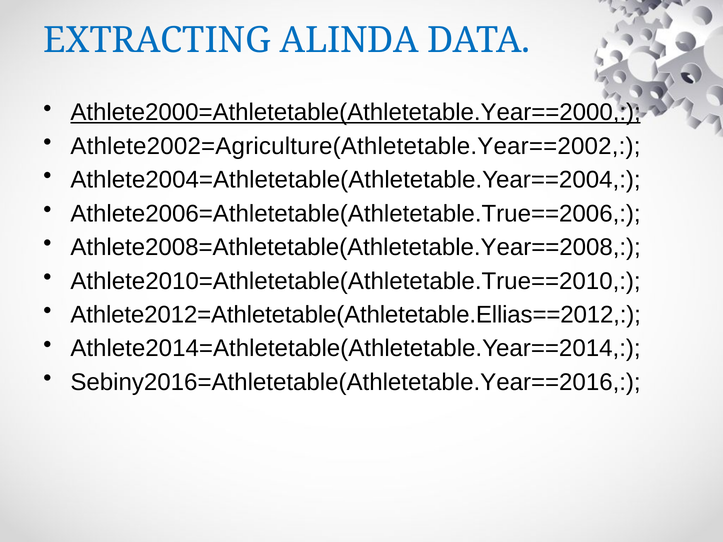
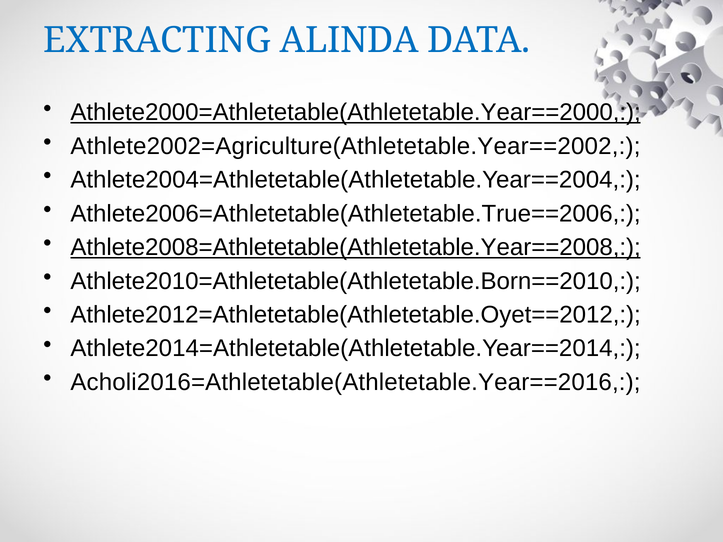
Athlete2008=Athletetable(Athletetable.Year==2008 underline: none -> present (356, 248)
Athlete2010=Athletetable(Athletetable.True==2010: Athlete2010=Athletetable(Athletetable.True==2010 -> Athlete2010=Athletetable(Athletetable.Born==2010 (356, 281)
Athlete2012=Athletetable(Athletetable.Ellias==2012: Athlete2012=Athletetable(Athletetable.Ellias==2012 -> Athlete2012=Athletetable(Athletetable.Oyet==2012 (356, 315)
Sebiny2016=Athletetable(Athletetable.Year==2016: Sebiny2016=Athletetable(Athletetable.Year==2016 -> Acholi2016=Athletetable(Athletetable.Year==2016 (355, 382)
